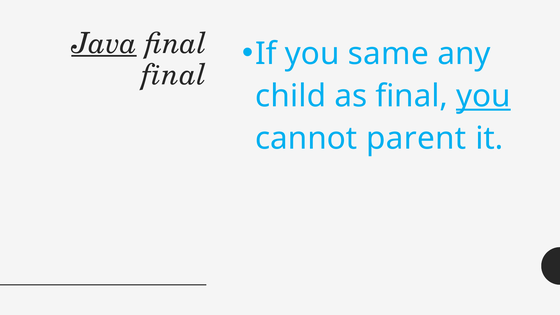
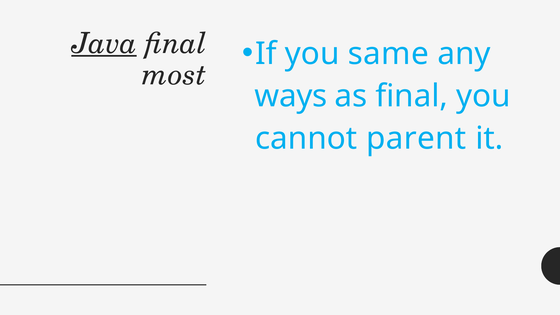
final: final -> most (174, 75)
child: child -> ways (291, 96)
you underline: present -> none (483, 96)
